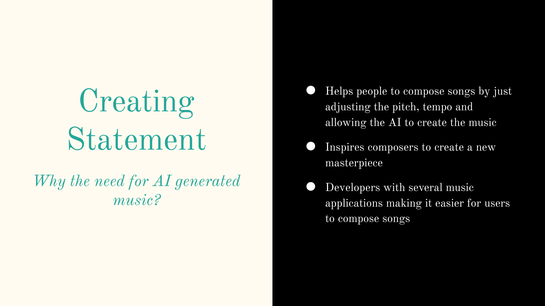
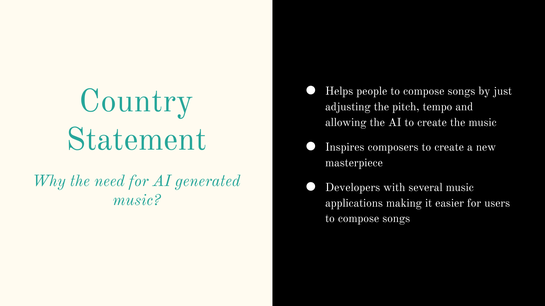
Creating: Creating -> Country (136, 101)
